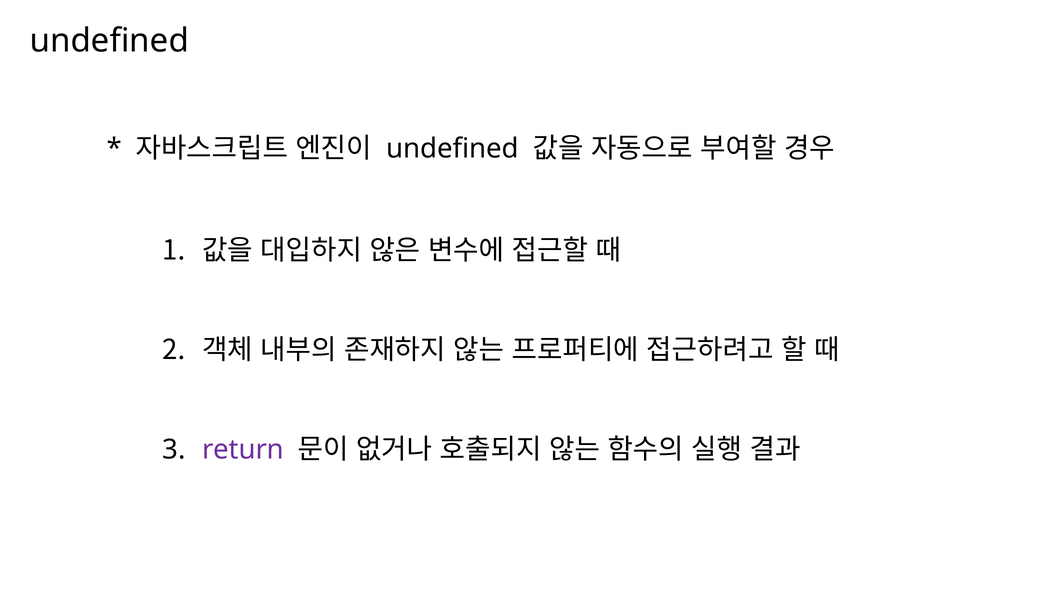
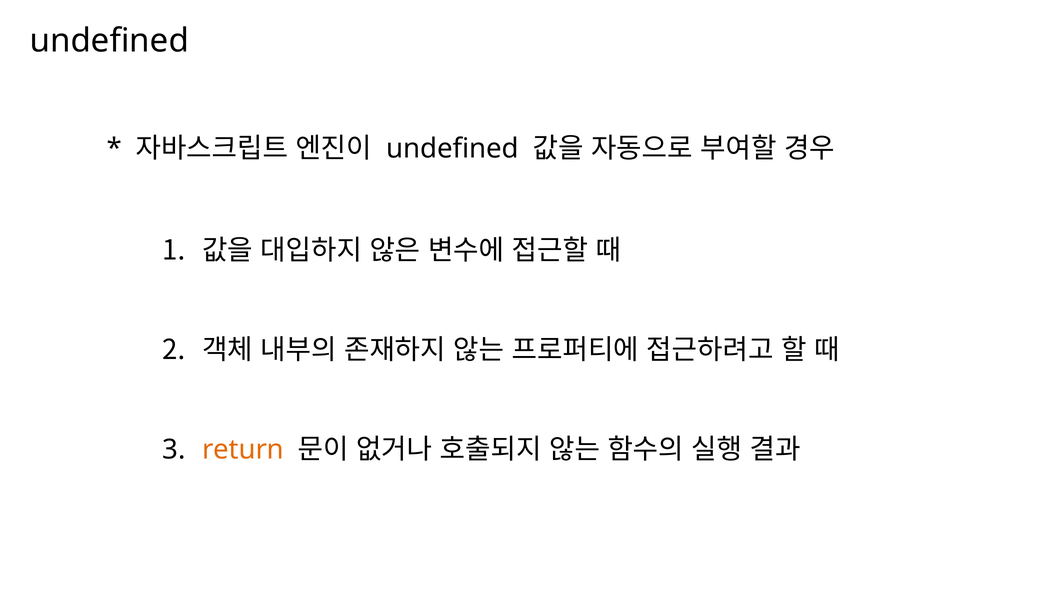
return colour: purple -> orange (243, 449)
